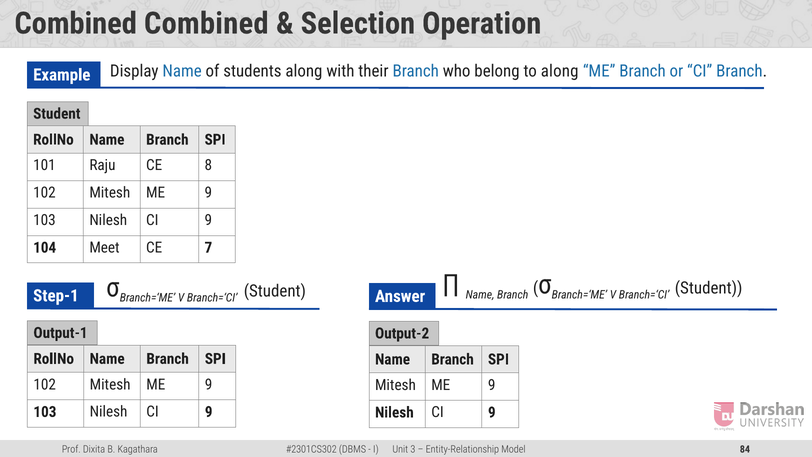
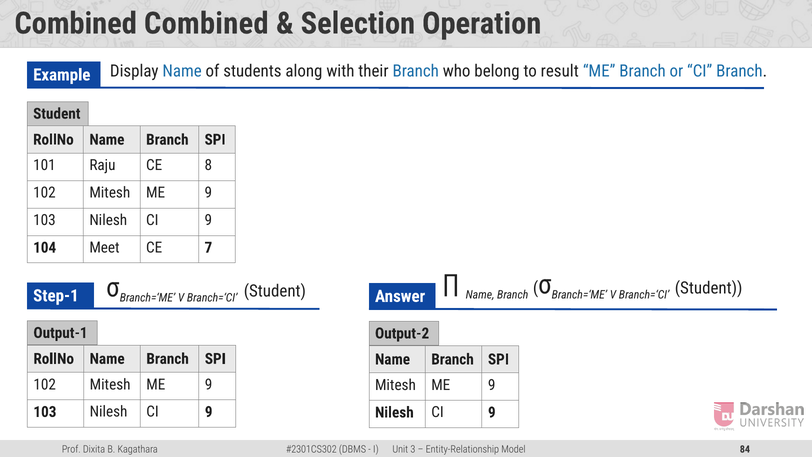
to along: along -> result (560, 71)
